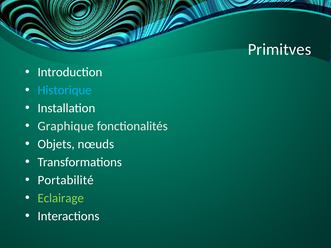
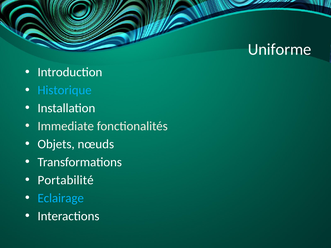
Primitves: Primitves -> Uniforme (280, 50)
Graphique: Graphique -> Immediate (66, 126)
Eclairage colour: light green -> light blue (61, 198)
